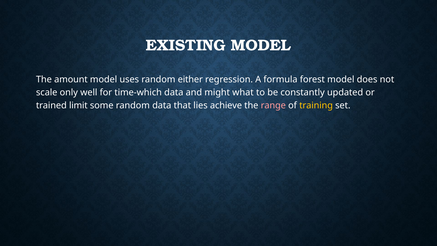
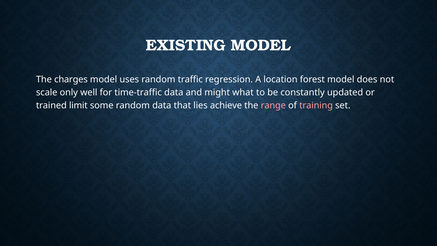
amount: amount -> charges (71, 79)
either: either -> traffic (190, 79)
formula: formula -> location (280, 79)
time-which: time-which -> time-traffic (138, 92)
training colour: yellow -> pink (316, 106)
